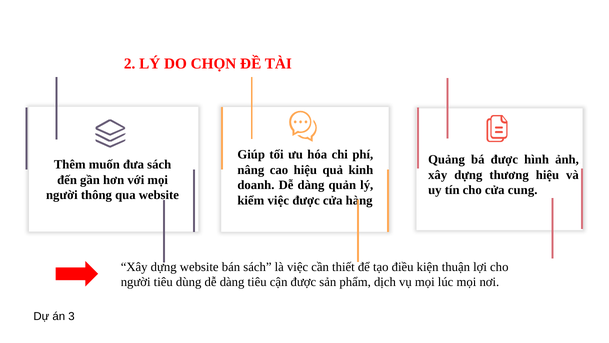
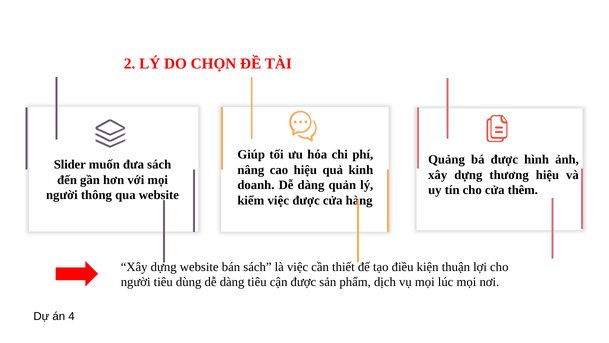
Thêm: Thêm -> Slider (70, 164)
cung: cung -> thêm (523, 190)
3: 3 -> 4 (71, 316)
